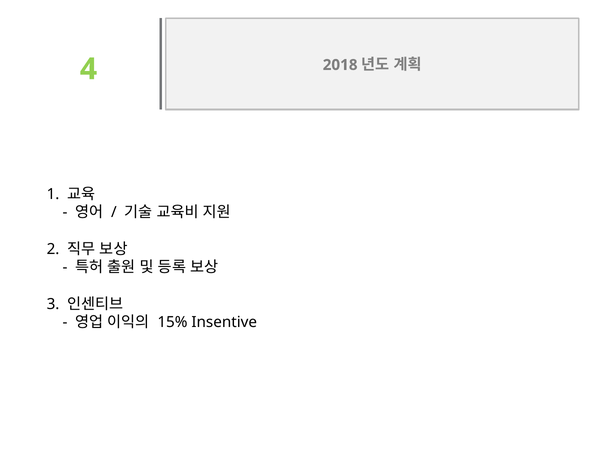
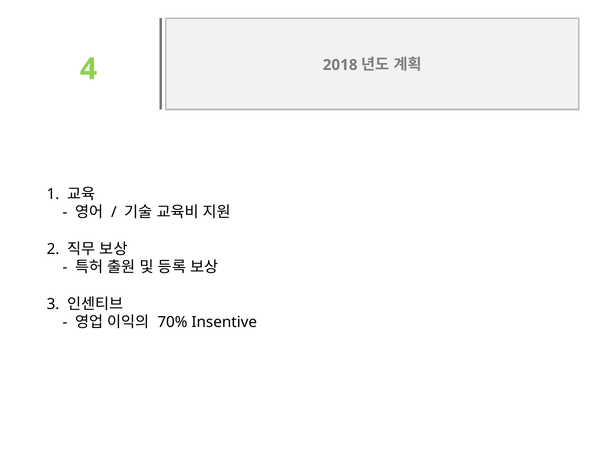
15%: 15% -> 70% (172, 322)
